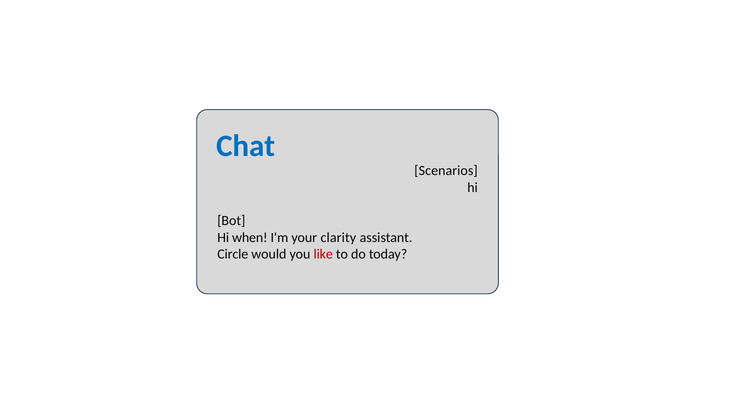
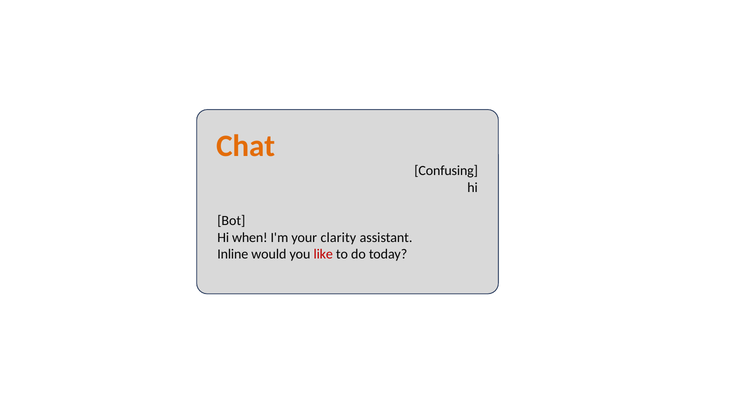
Chat colour: blue -> orange (246, 146)
Scenarios: Scenarios -> Confusing (446, 171)
Circle: Circle -> Inline (233, 254)
